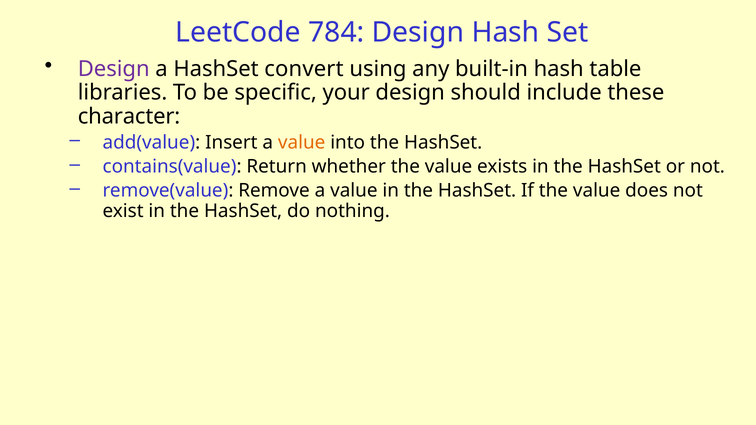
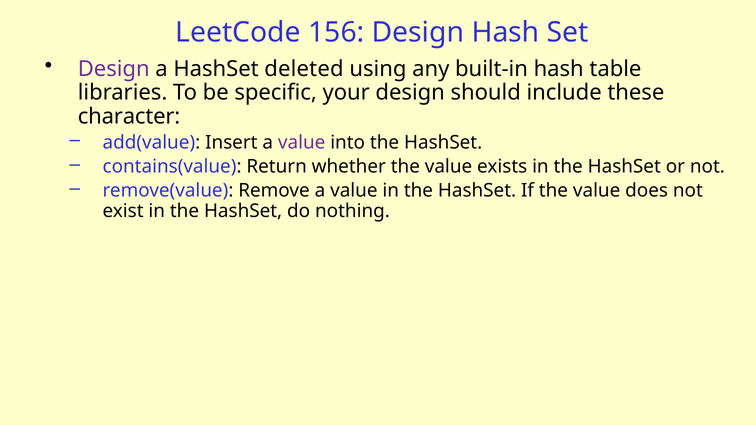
784: 784 -> 156 (336, 32)
convert: convert -> deleted (304, 69)
value colour: orange -> purple (302, 142)
